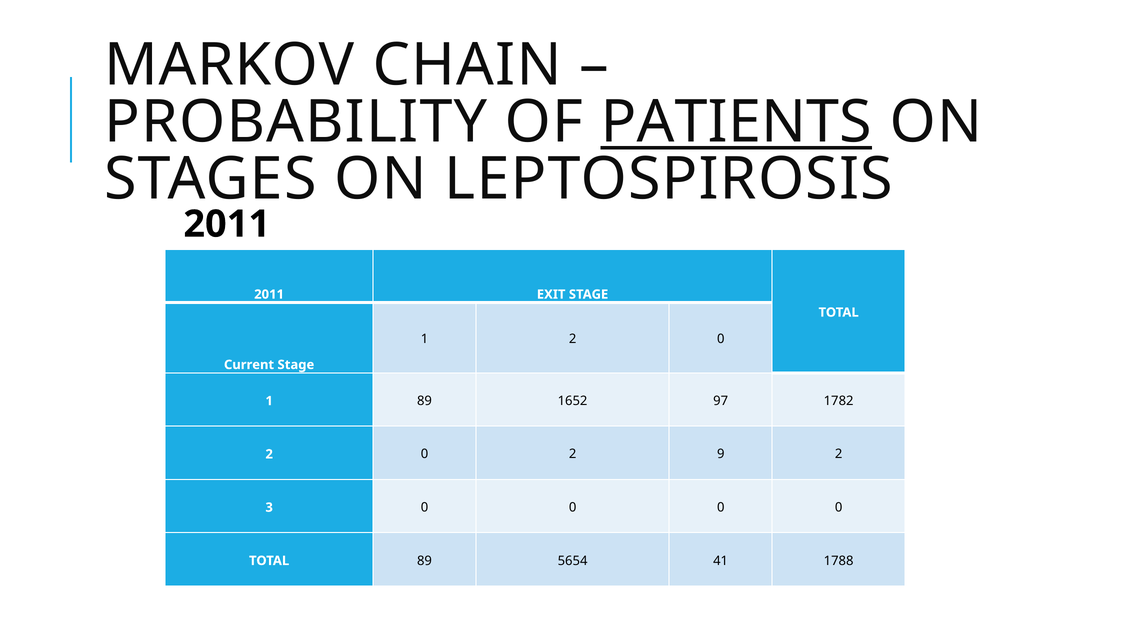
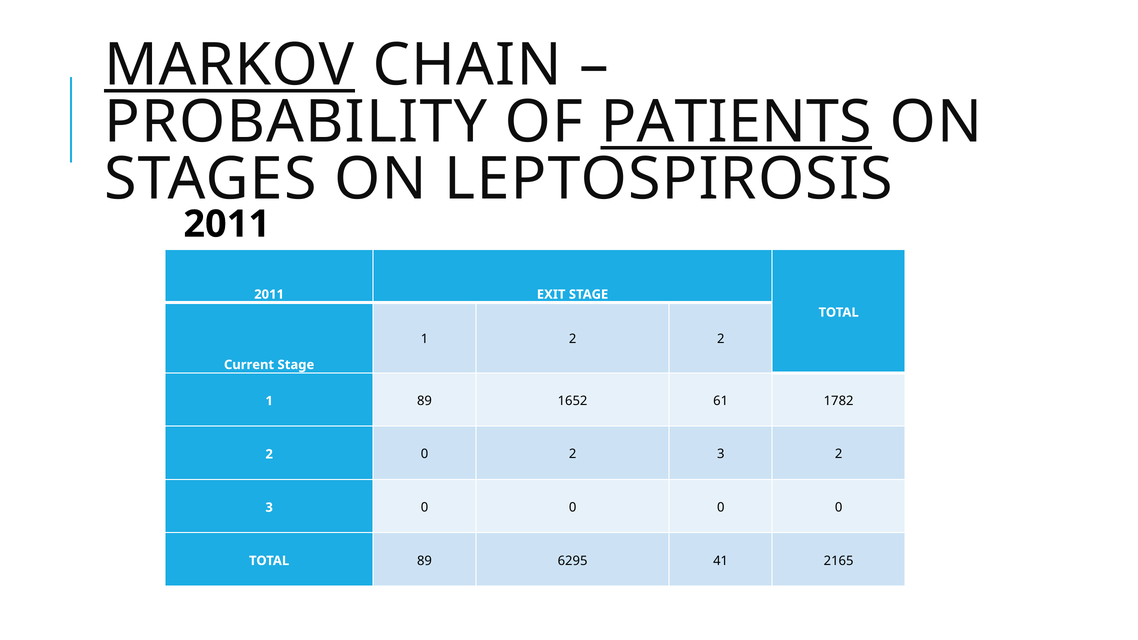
MARKOV underline: none -> present (229, 65)
1 2 0: 0 -> 2 (721, 339)
97: 97 -> 61 (721, 401)
0 2 9: 9 -> 3 (721, 454)
5654: 5654 -> 6295 (573, 561)
1788: 1788 -> 2165 (839, 561)
